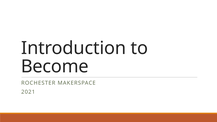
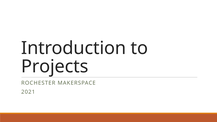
Become: Become -> Projects (55, 67)
